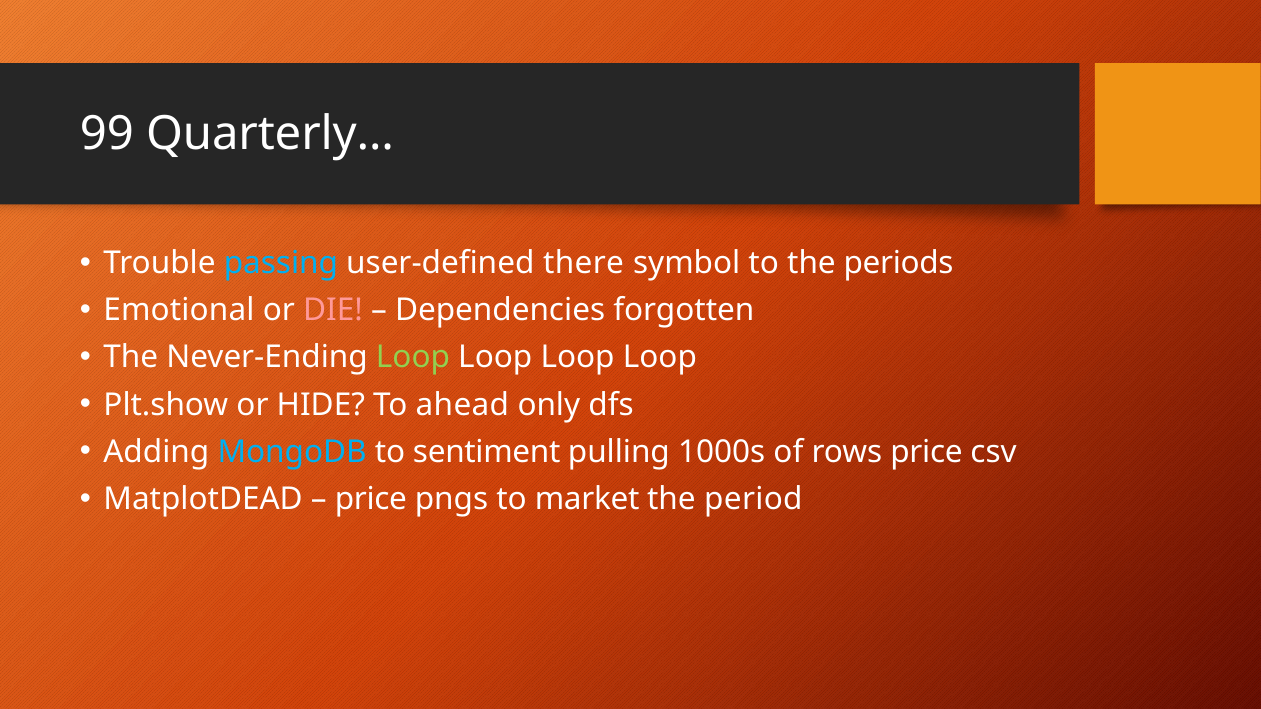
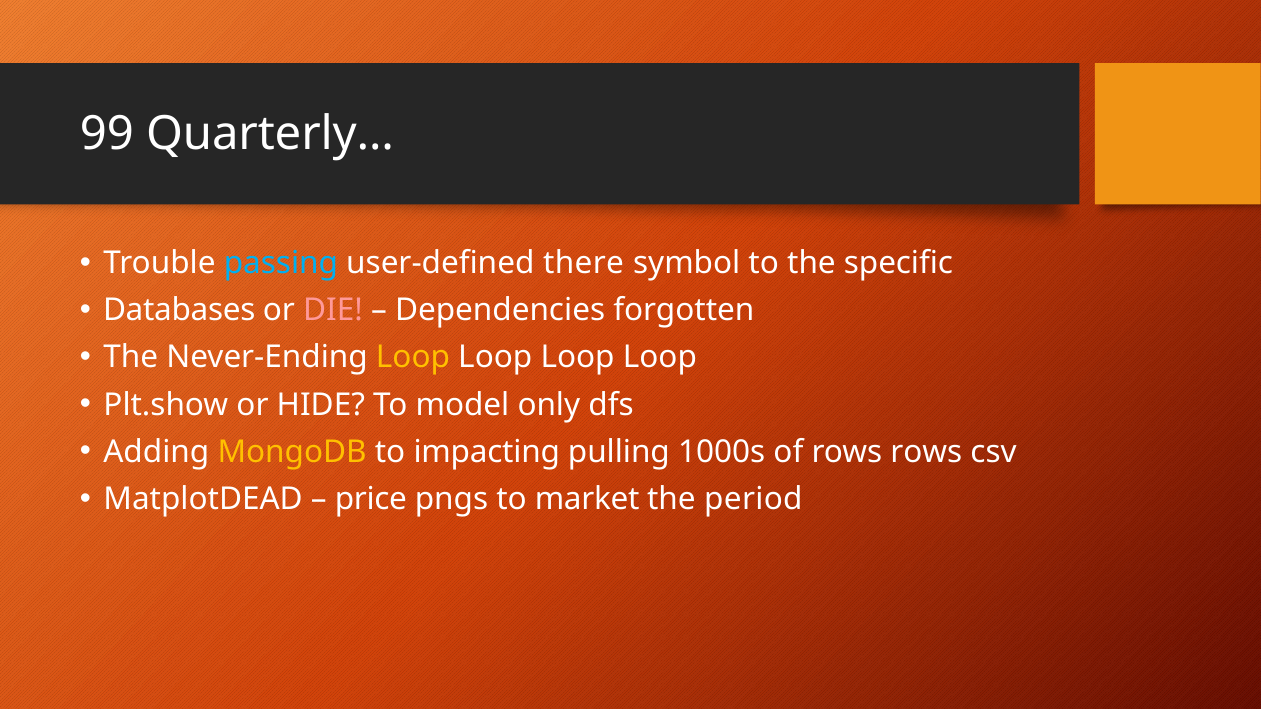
periods: periods -> specific (898, 263)
Emotional: Emotional -> Databases (179, 310)
Loop colour: light green -> yellow (413, 358)
ahead: ahead -> model (463, 405)
MongoDB colour: light blue -> yellow (292, 452)
sentiment: sentiment -> impacting (487, 452)
rows price: price -> rows (926, 452)
